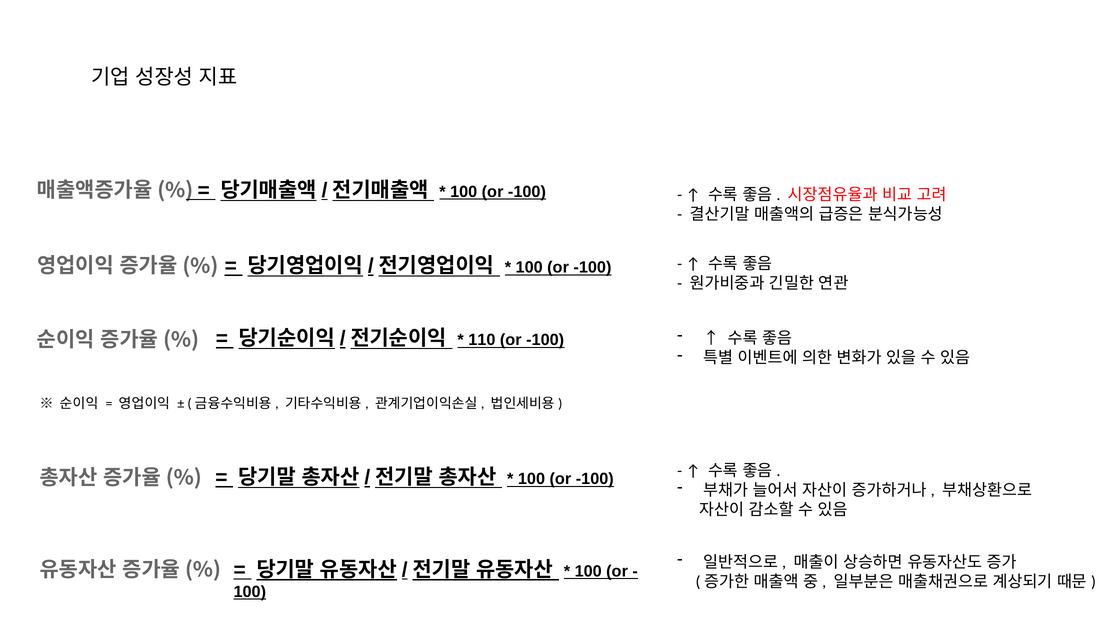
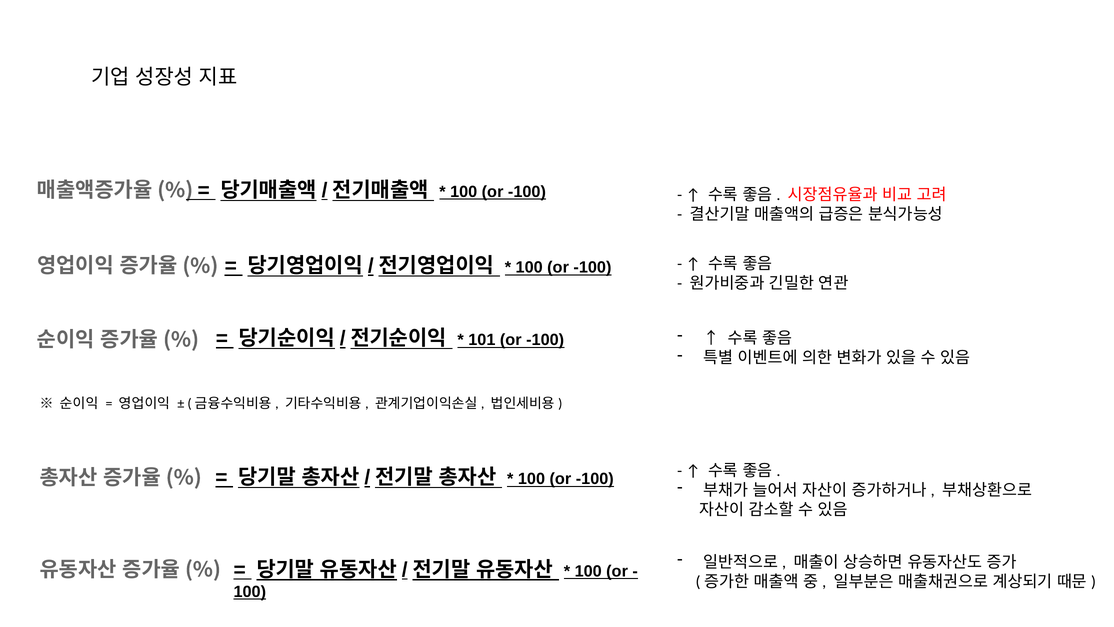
110: 110 -> 101 (482, 340)
